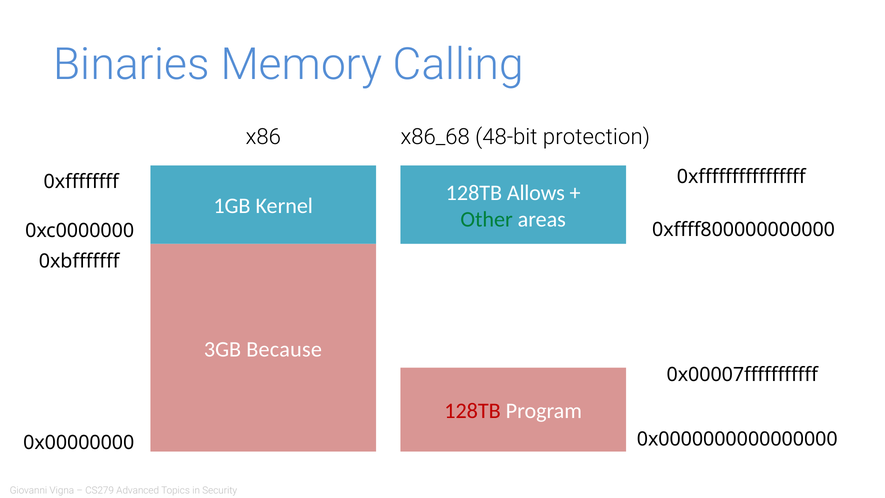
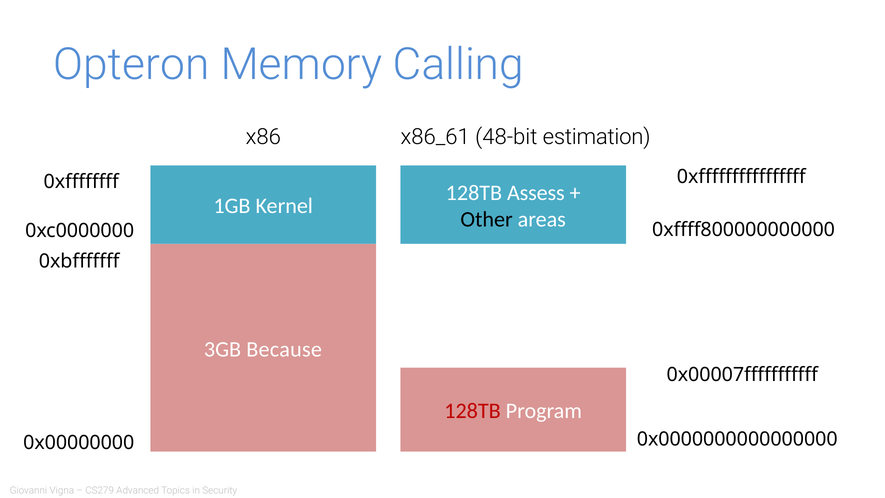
Binaries: Binaries -> Opteron (131, 64)
x86_68: x86_68 -> x86_61 (435, 137)
protection: protection -> estimation (597, 137)
Allows: Allows -> Assess (536, 193)
Other colour: green -> black (487, 219)
